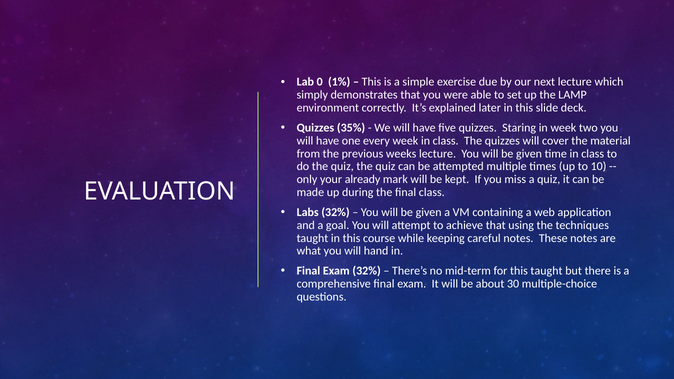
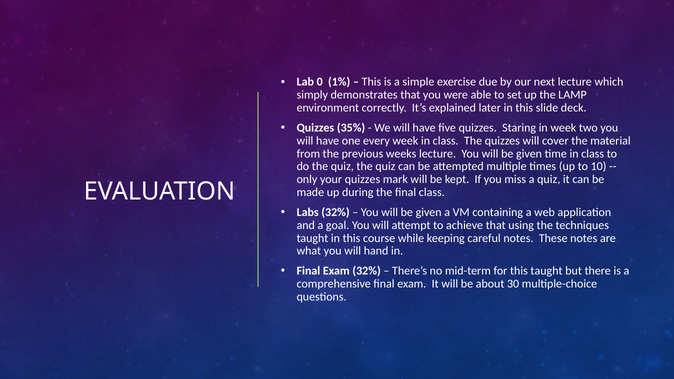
your already: already -> quizzes (362, 180)
